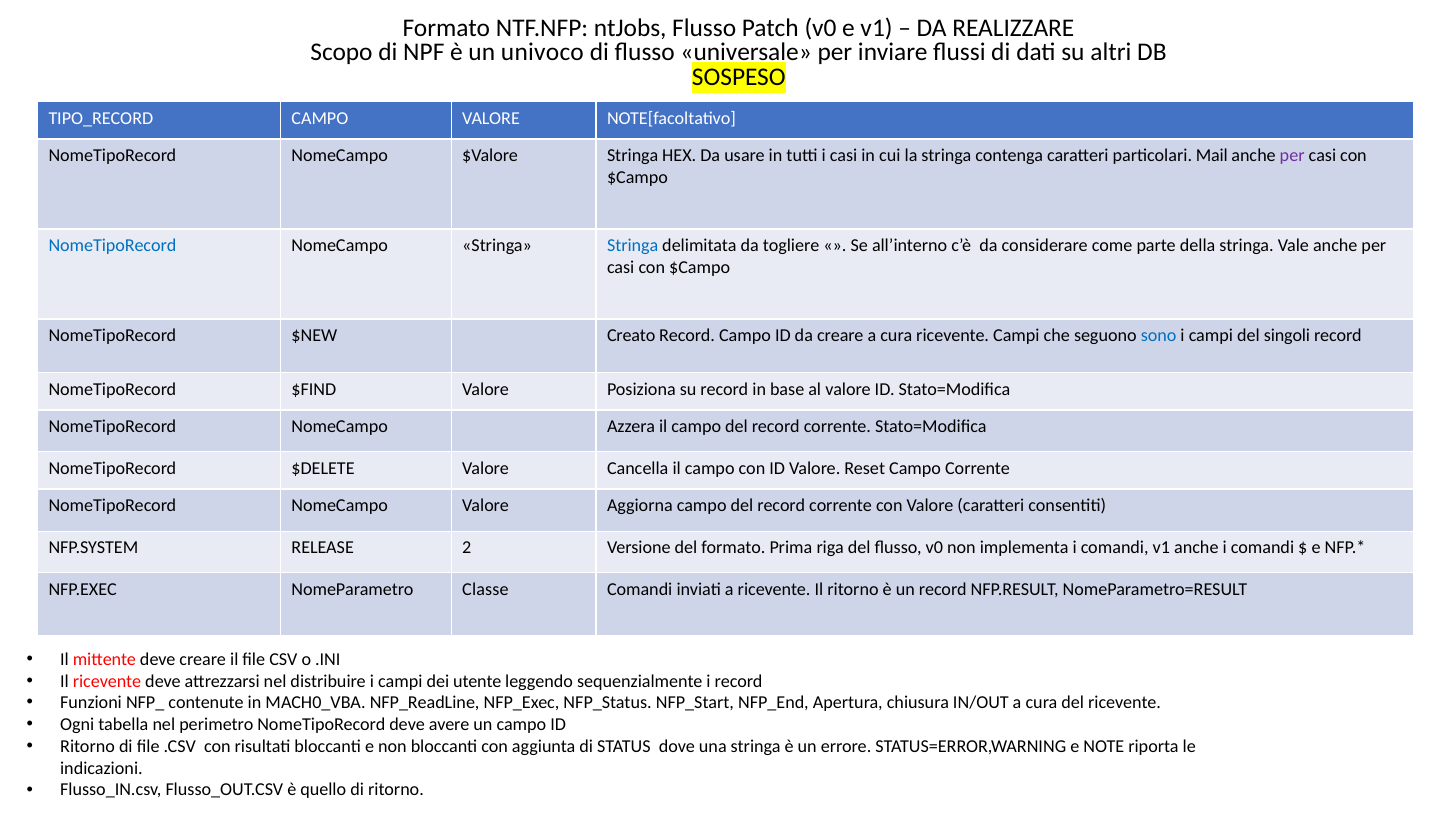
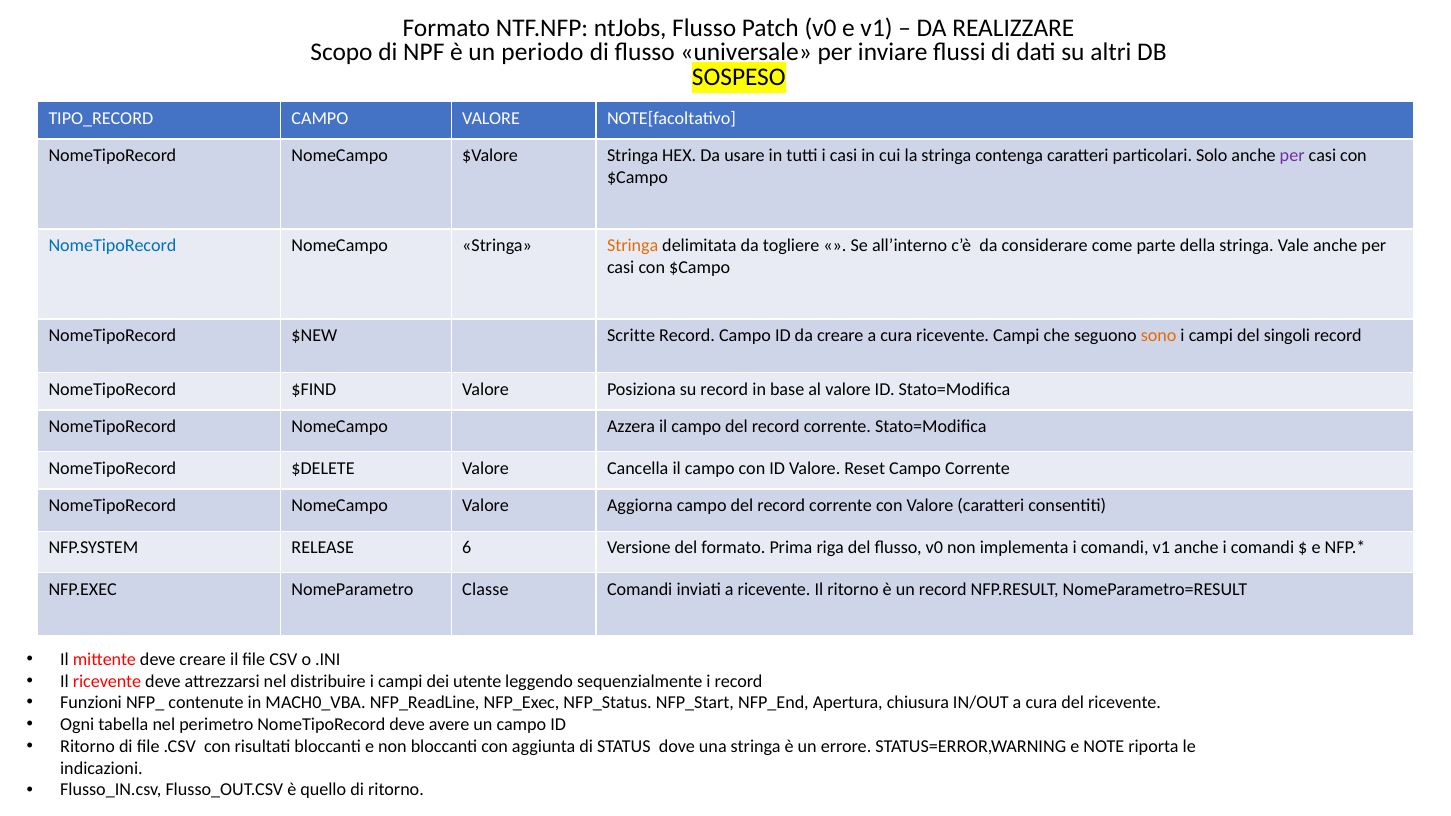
univoco: univoco -> periodo (542, 53)
Mail: Mail -> Solo (1212, 156)
Stringa colour: blue -> orange (633, 246)
Creato: Creato -> Scritte (631, 336)
sono colour: blue -> orange (1159, 336)
2: 2 -> 6 (467, 548)
